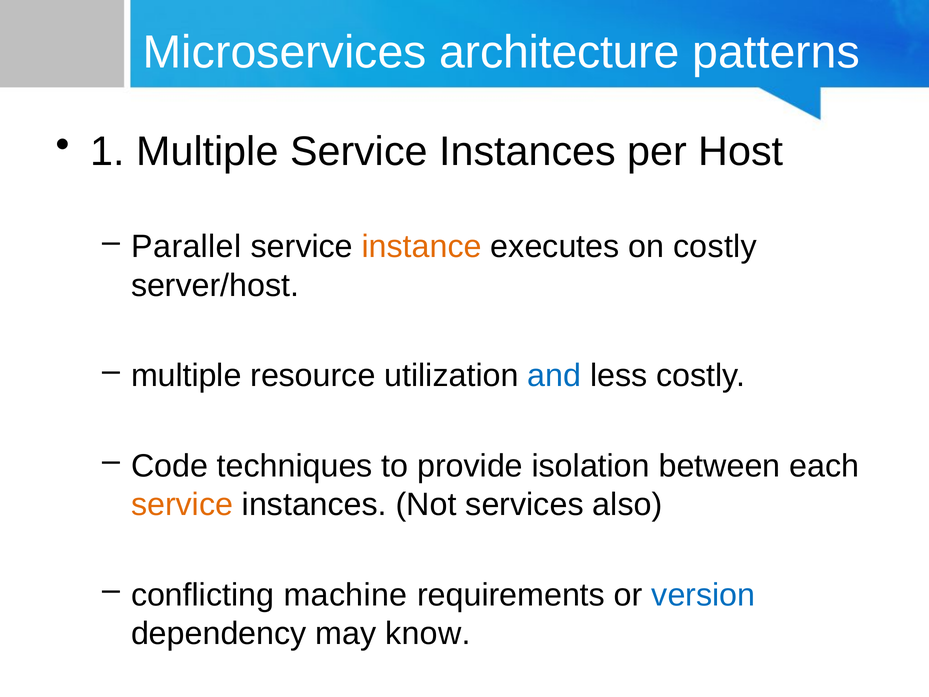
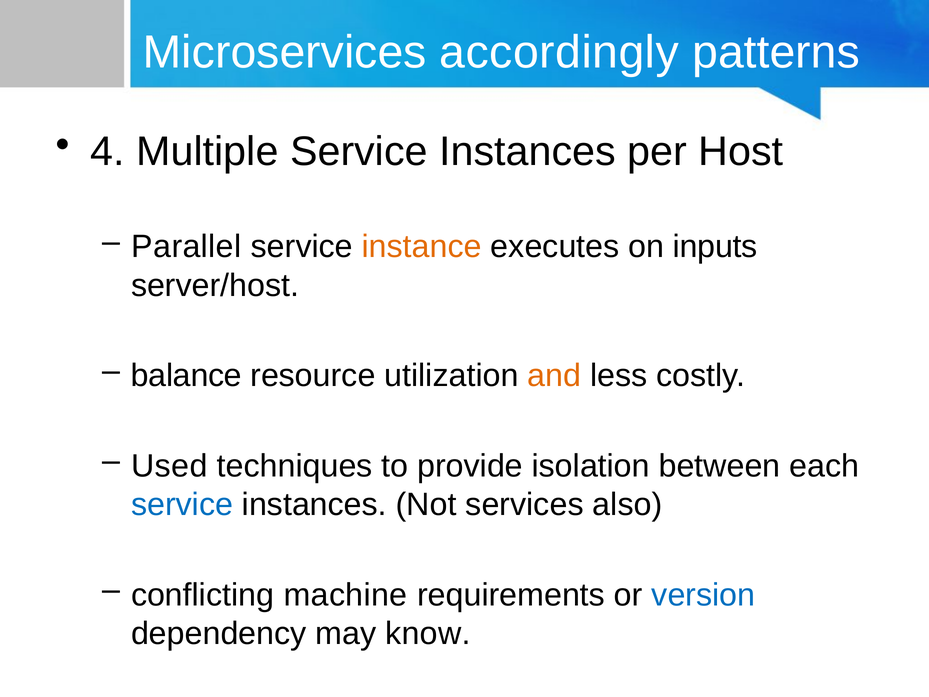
architecture: architecture -> accordingly (559, 52)
1: 1 -> 4 (108, 152)
on costly: costly -> inputs (715, 247)
multiple: multiple -> balance (186, 376)
and colour: blue -> orange (554, 376)
Code: Code -> Used (169, 466)
service colour: orange -> blue (182, 505)
